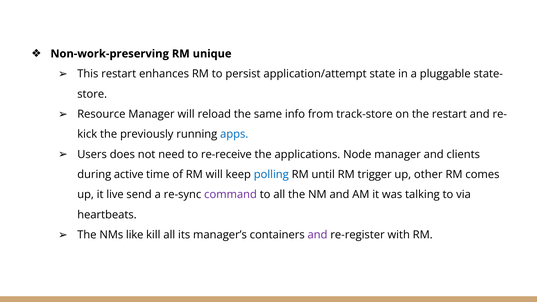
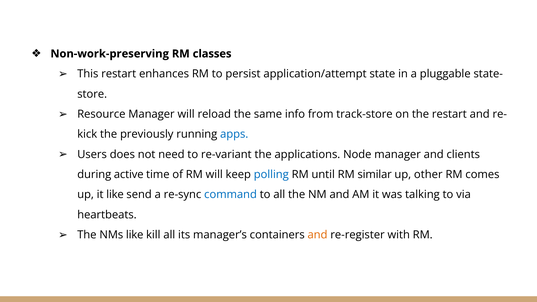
unique: unique -> classes (212, 54)
re-receive: re-receive -> re-variant (226, 154)
trigger: trigger -> similar (375, 175)
it live: live -> like (115, 195)
command colour: purple -> blue (231, 195)
and colour: purple -> orange (317, 235)
